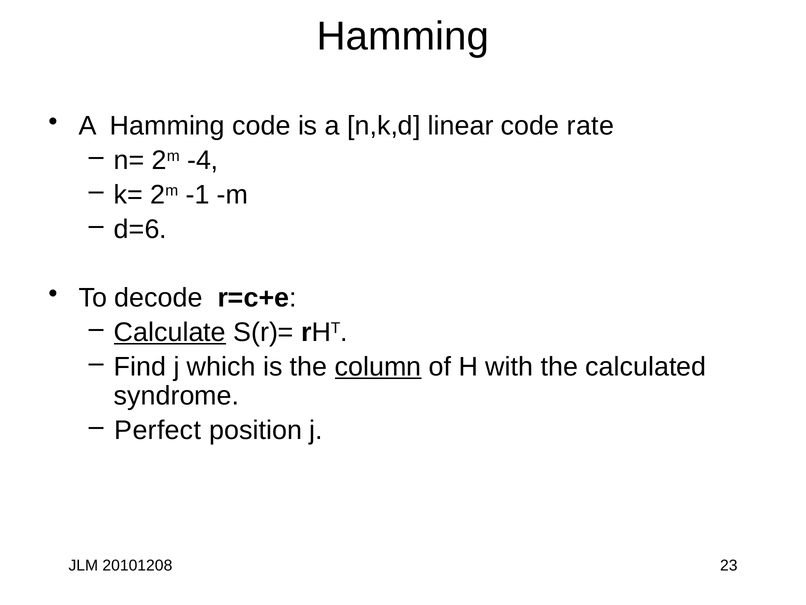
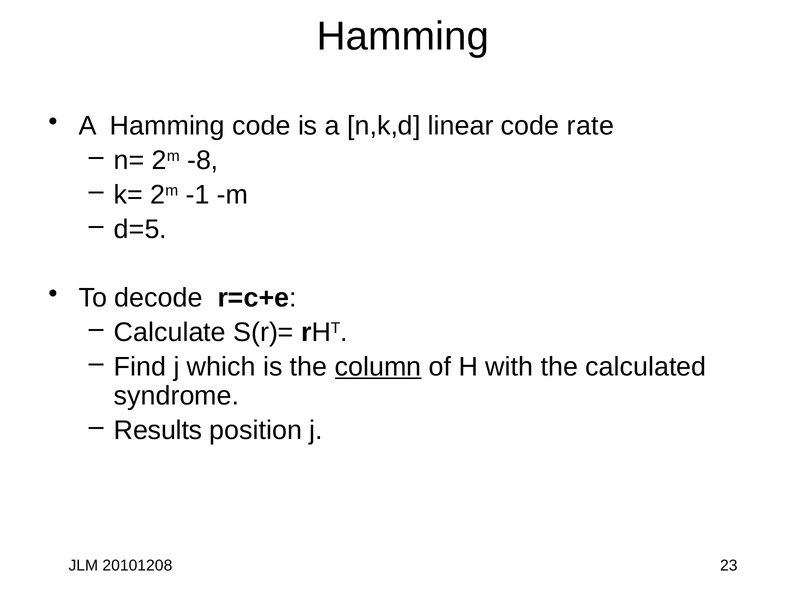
-4: -4 -> -8 (203, 160)
d=6: d=6 -> d=5 (140, 229)
Calculate underline: present -> none (170, 332)
Perfect: Perfect -> Results (158, 430)
